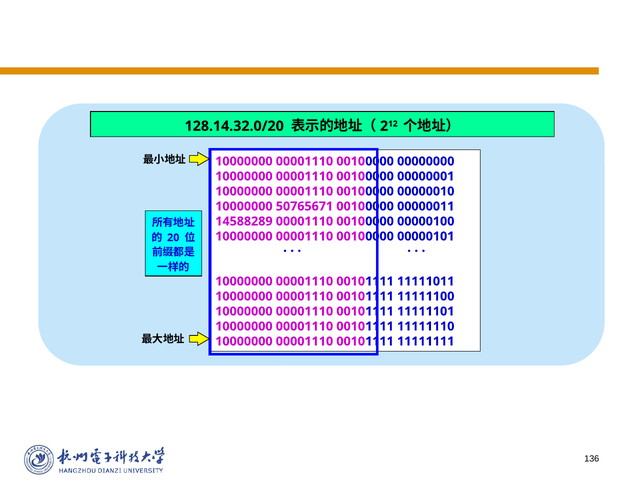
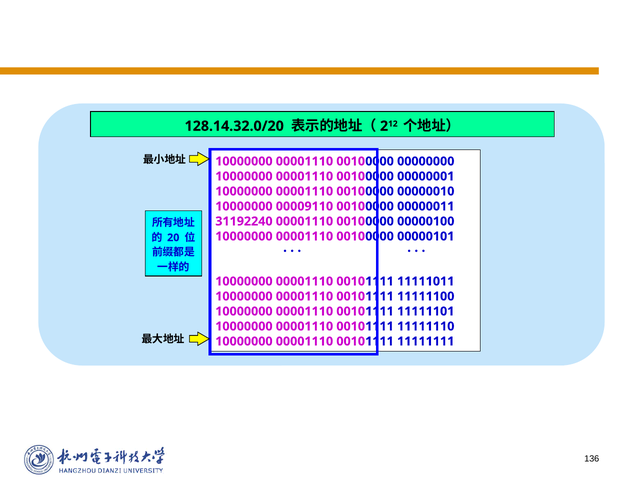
50765671: 50765671 -> 00009110 (304, 206)
14588289: 14588289 -> 31192240 (244, 221)
